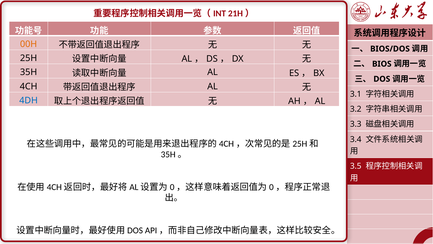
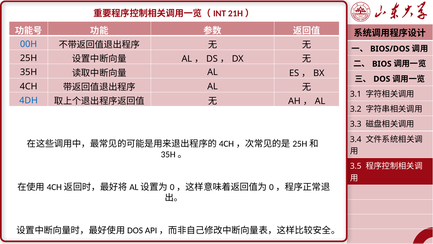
00H colour: orange -> blue (29, 44)
